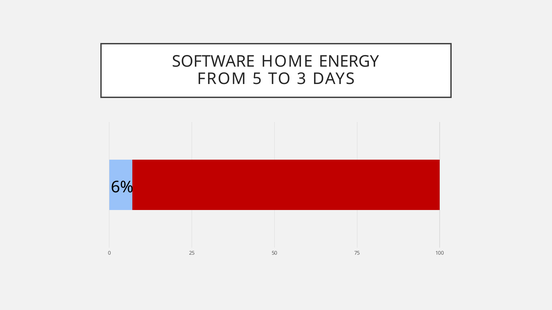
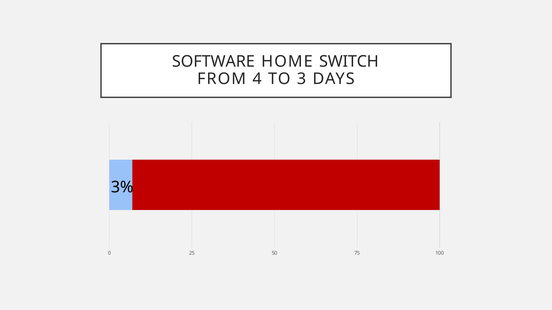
ENERGY: ENERGY -> SWITCH (349, 62)
5: 5 -> 4 (257, 79)
6%: 6% -> 3% (122, 188)
